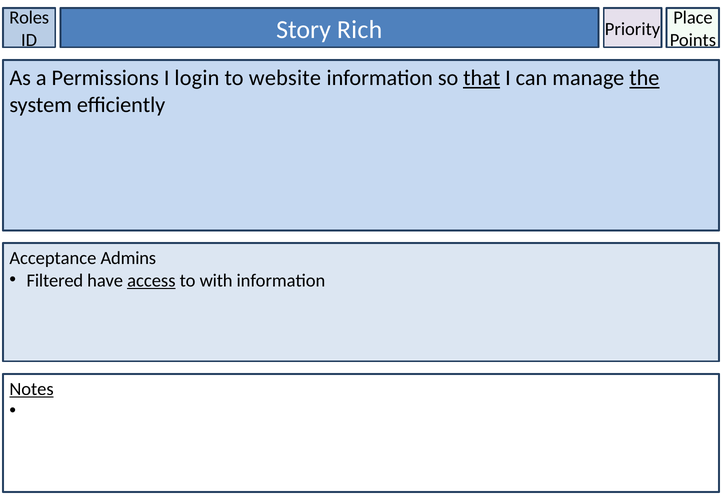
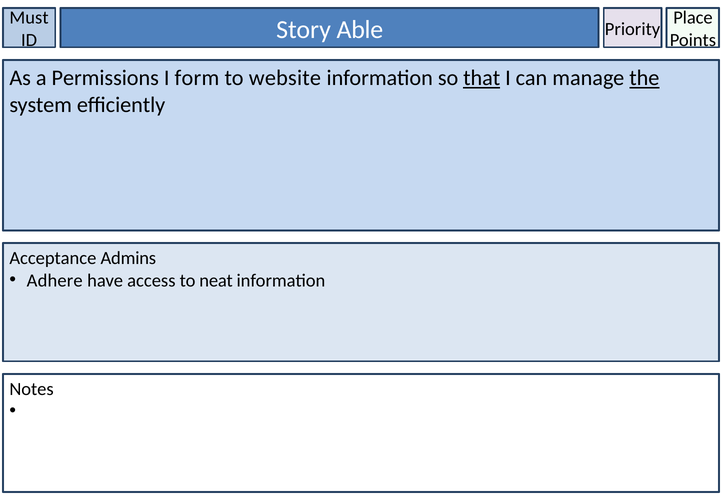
Roles: Roles -> Must (29, 18)
Rich: Rich -> Able (360, 29)
login: login -> form (197, 78)
Filtered: Filtered -> Adhere (55, 280)
access underline: present -> none (151, 280)
with: with -> neat (216, 280)
Notes underline: present -> none (32, 389)
